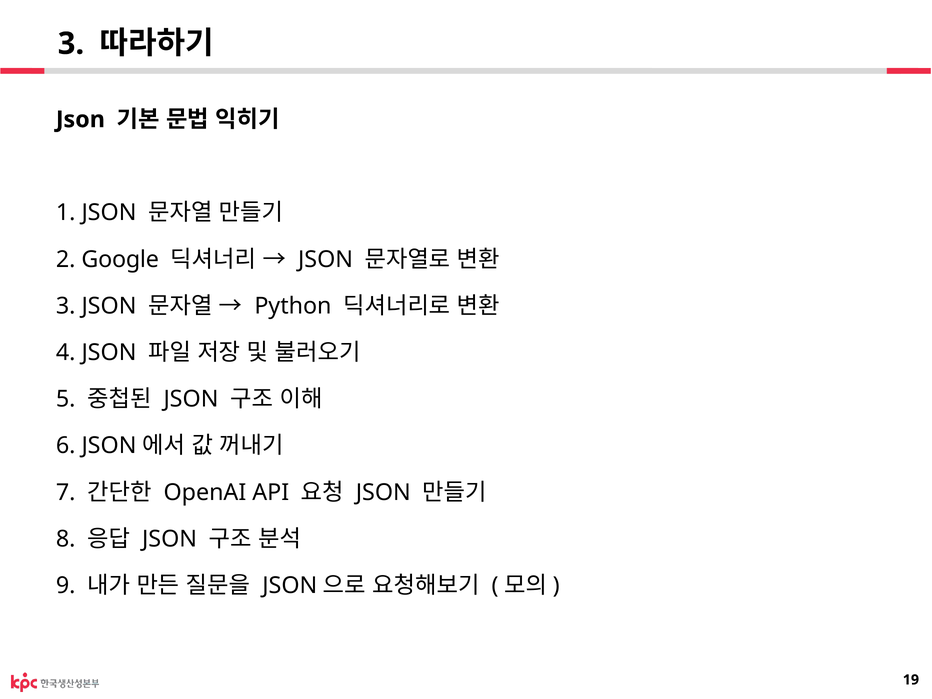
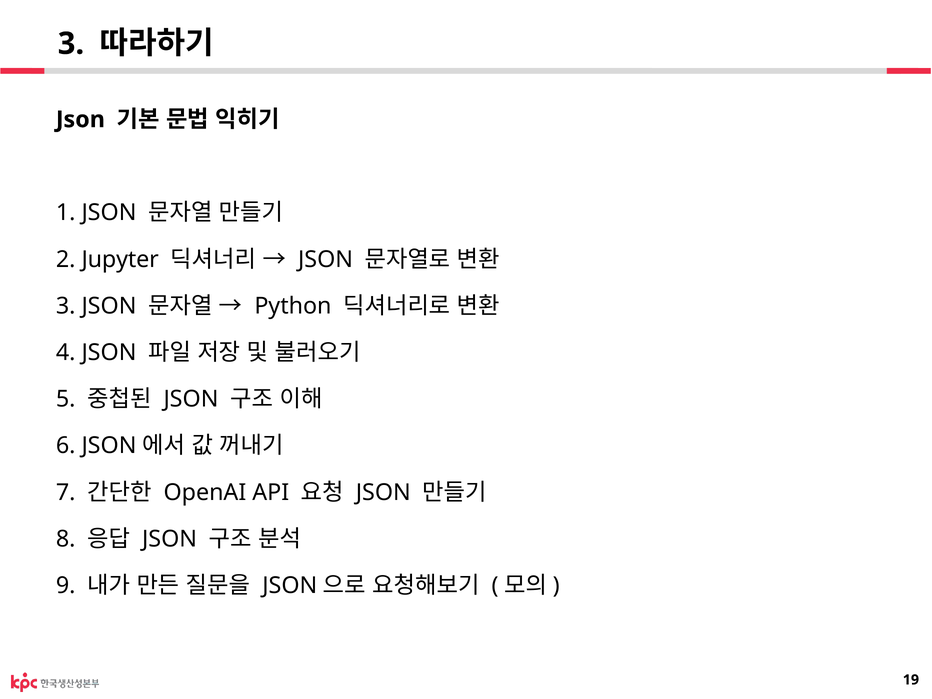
Google: Google -> Jupyter (120, 259)
